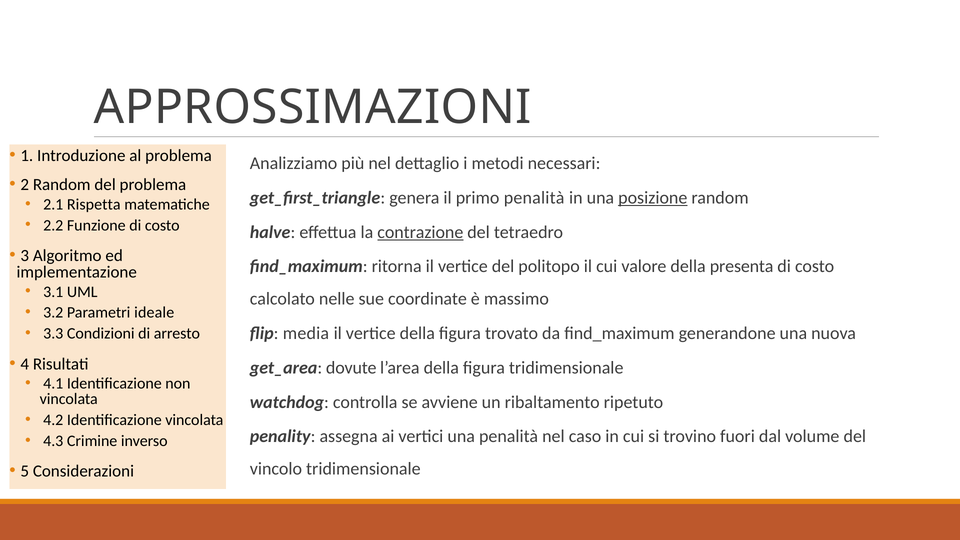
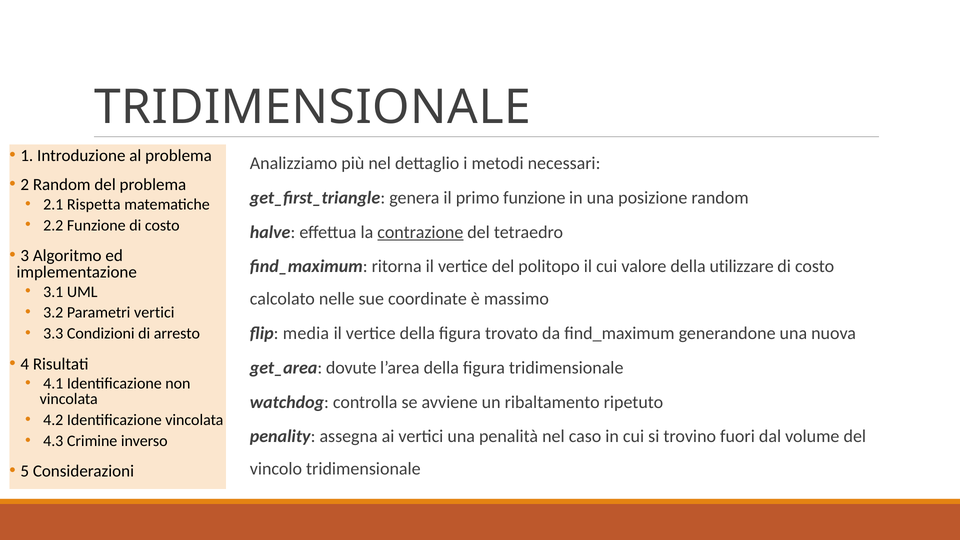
APPROSSIMAZIONI: APPROSSIMAZIONI -> TRIDIMENSIONALE (313, 108)
primo penalità: penalità -> funzione (534, 198)
posizione underline: present -> none (653, 198)
presenta: presenta -> utilizzare (742, 266)
Parametri ideale: ideale -> vertici (154, 313)
